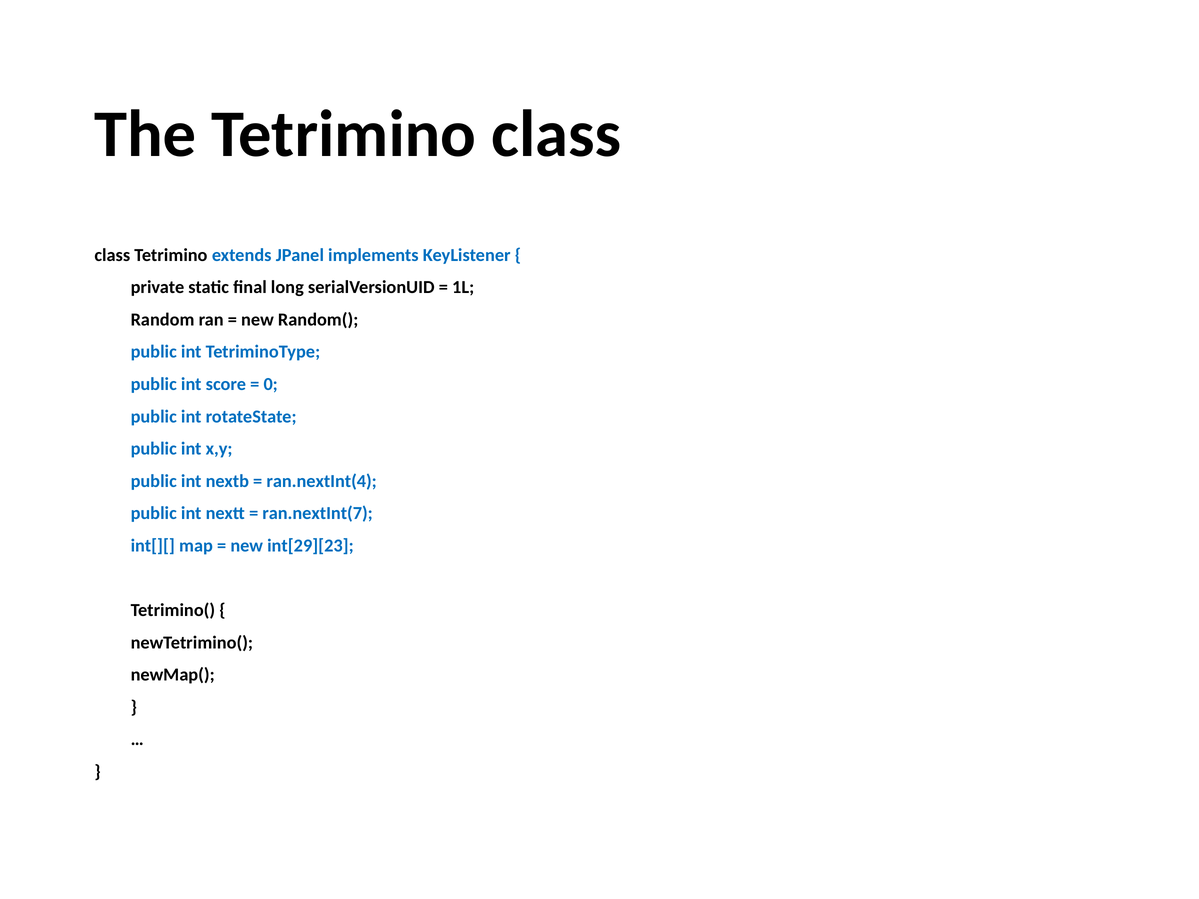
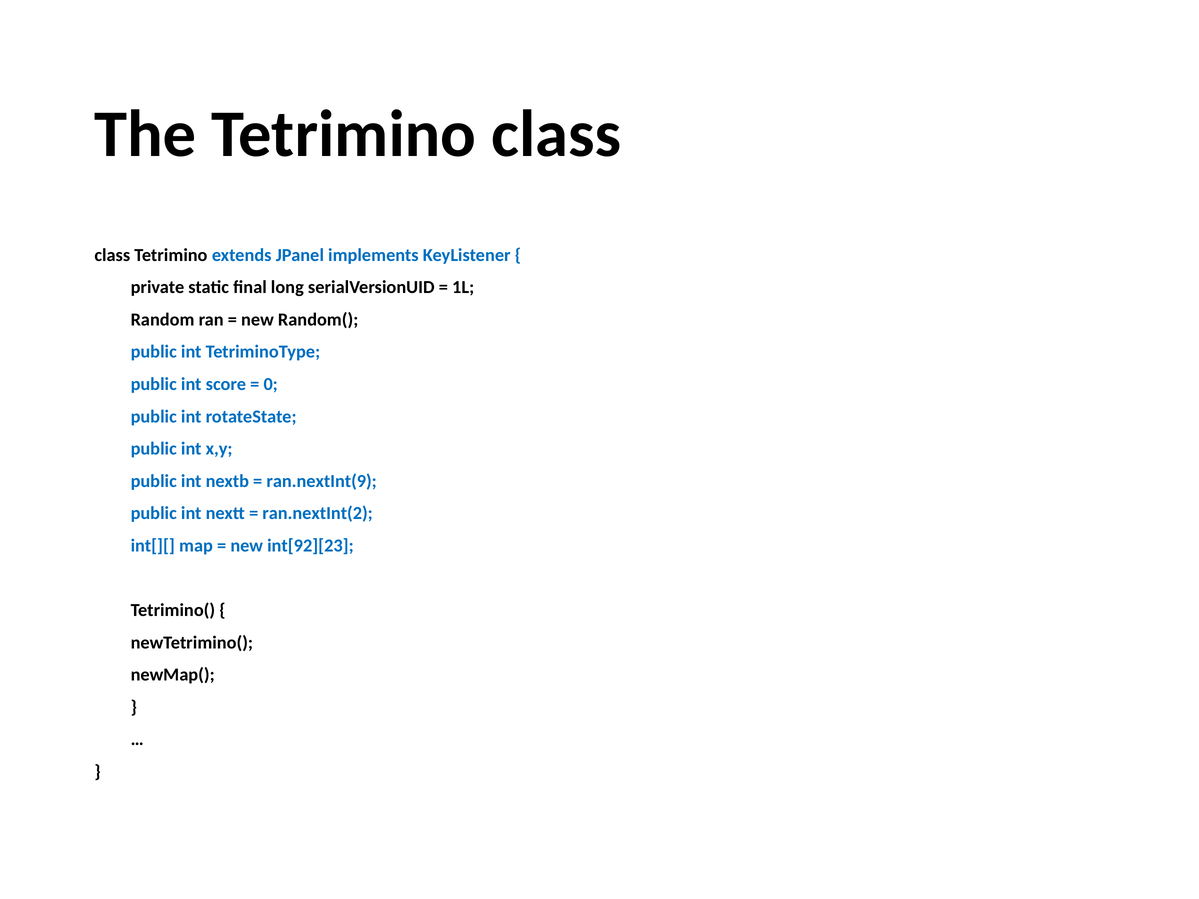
ran.nextInt(4: ran.nextInt(4 -> ran.nextInt(9 (322, 481)
ran.nextInt(7: ran.nextInt(7 -> ran.nextInt(2 (318, 513)
int[29][23: int[29][23 -> int[92][23 (310, 546)
